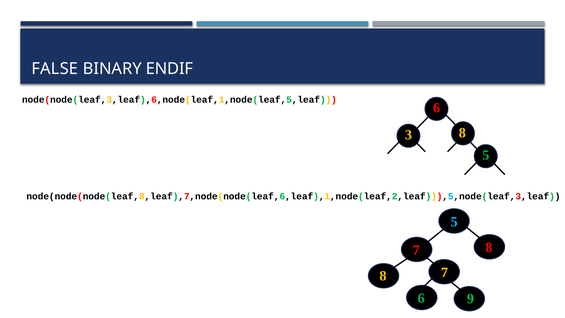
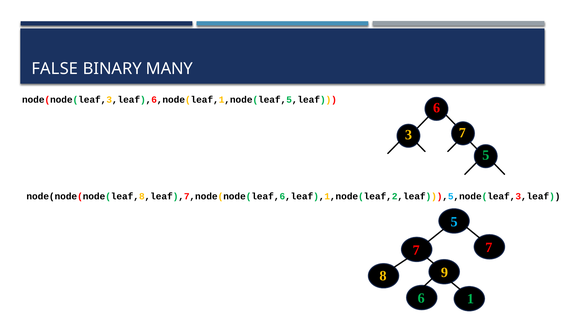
ENDIF: ENDIF -> MANY (169, 69)
3 8: 8 -> 7 (462, 133)
7 8: 8 -> 7 (489, 247)
8 7: 7 -> 9 (444, 272)
9: 9 -> 1 (471, 299)
